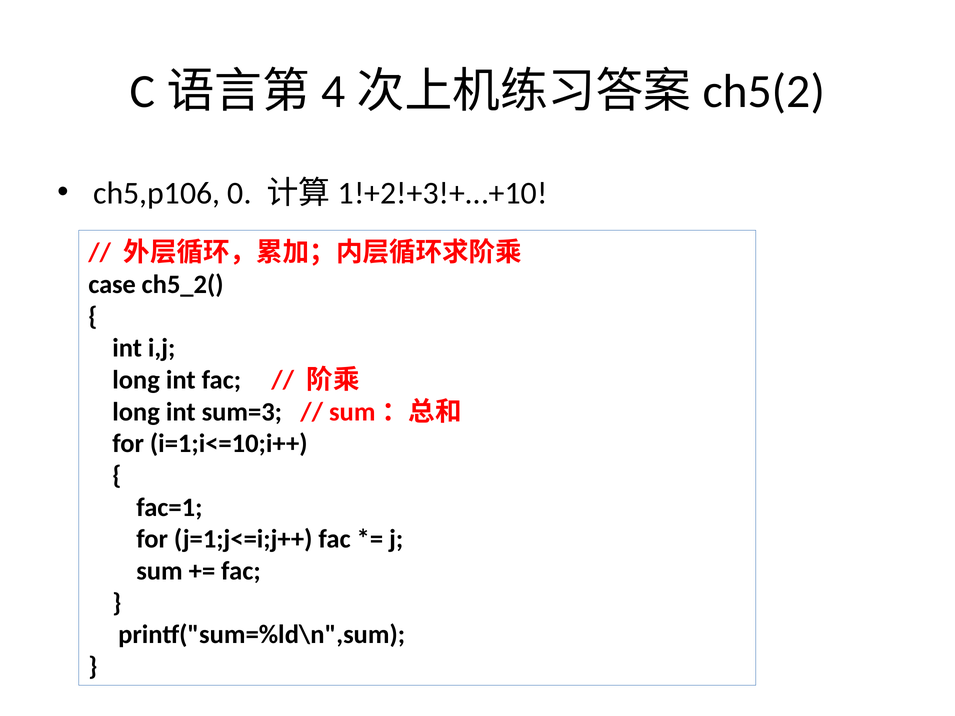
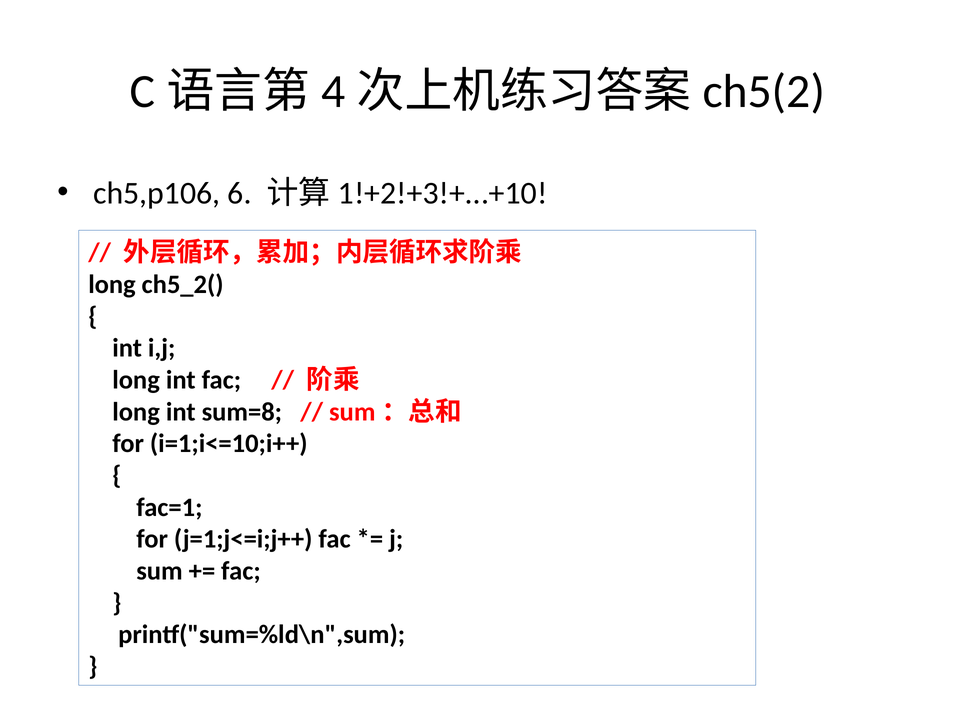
0: 0 -> 6 (239, 193)
case: case -> long (112, 285)
sum=3: sum=3 -> sum=8 (242, 412)
